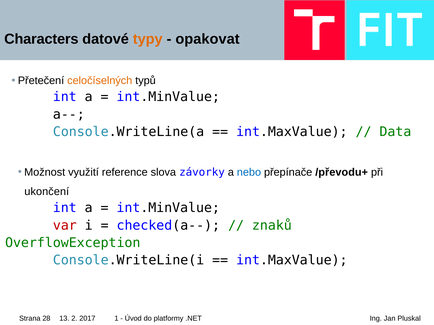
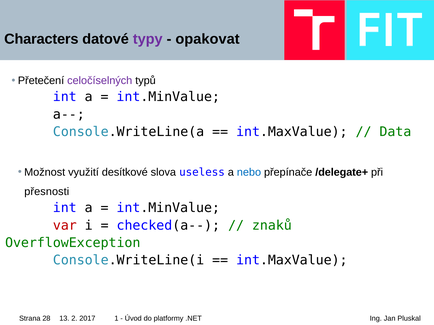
typy colour: orange -> purple (148, 39)
celočíselných colour: orange -> purple (100, 81)
reference: reference -> desítkové (125, 172)
závorky: závorky -> useless (202, 172)
/převodu+: /převodu+ -> /delegate+ (342, 172)
ukončení: ukončení -> přesnosti (47, 192)
